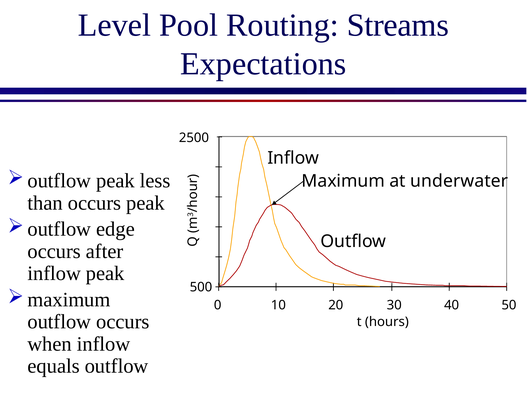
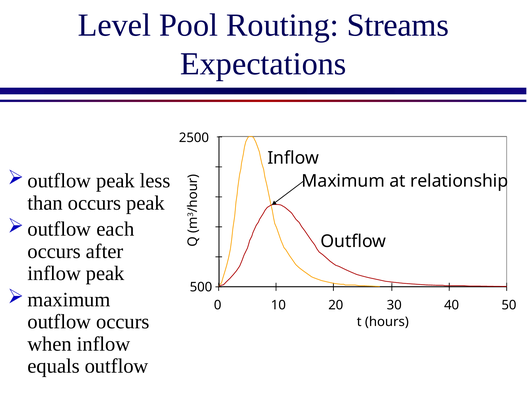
underwater: underwater -> relationship (459, 181)
edge: edge -> each (115, 229)
